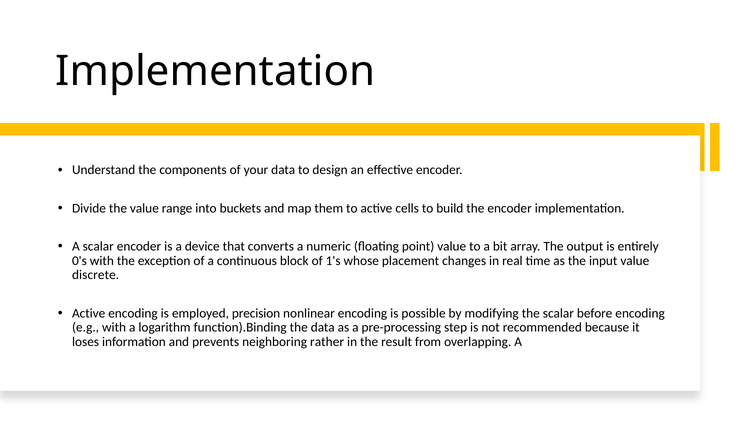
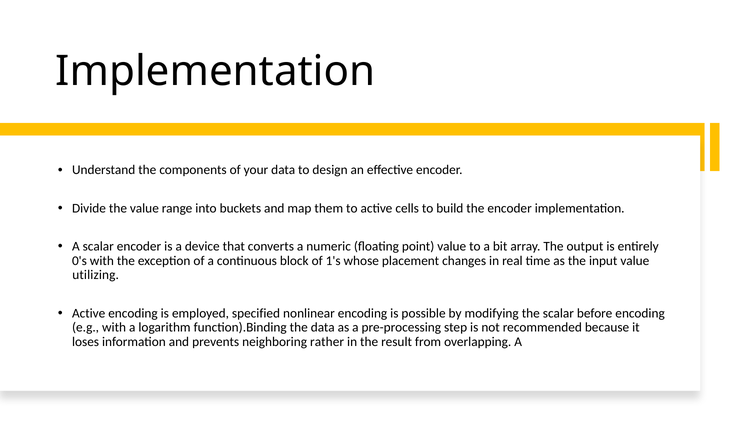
discrete: discrete -> utilizing (96, 275)
precision: precision -> specified (256, 313)
